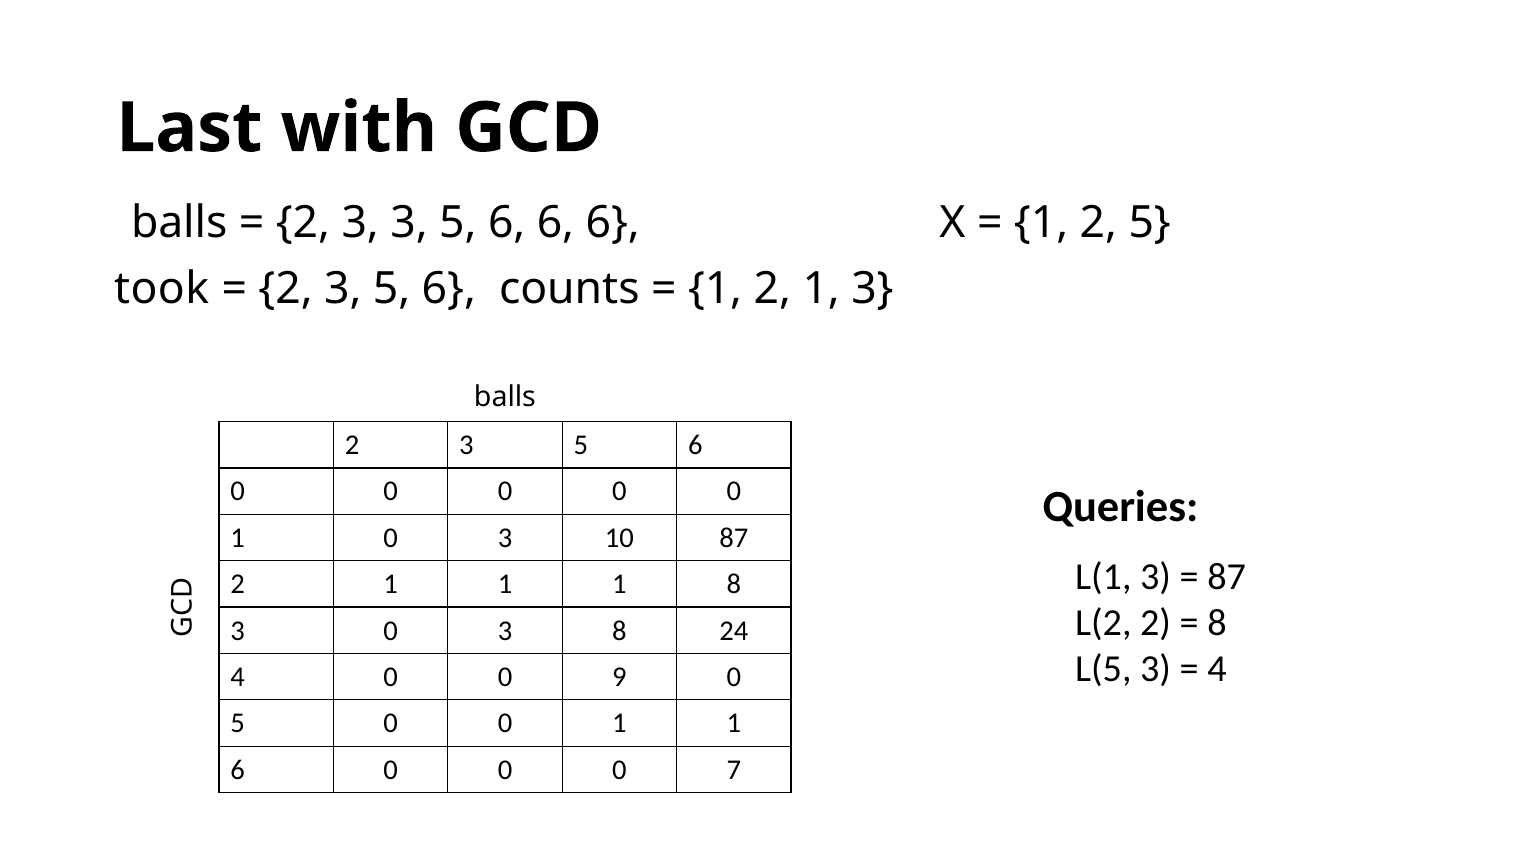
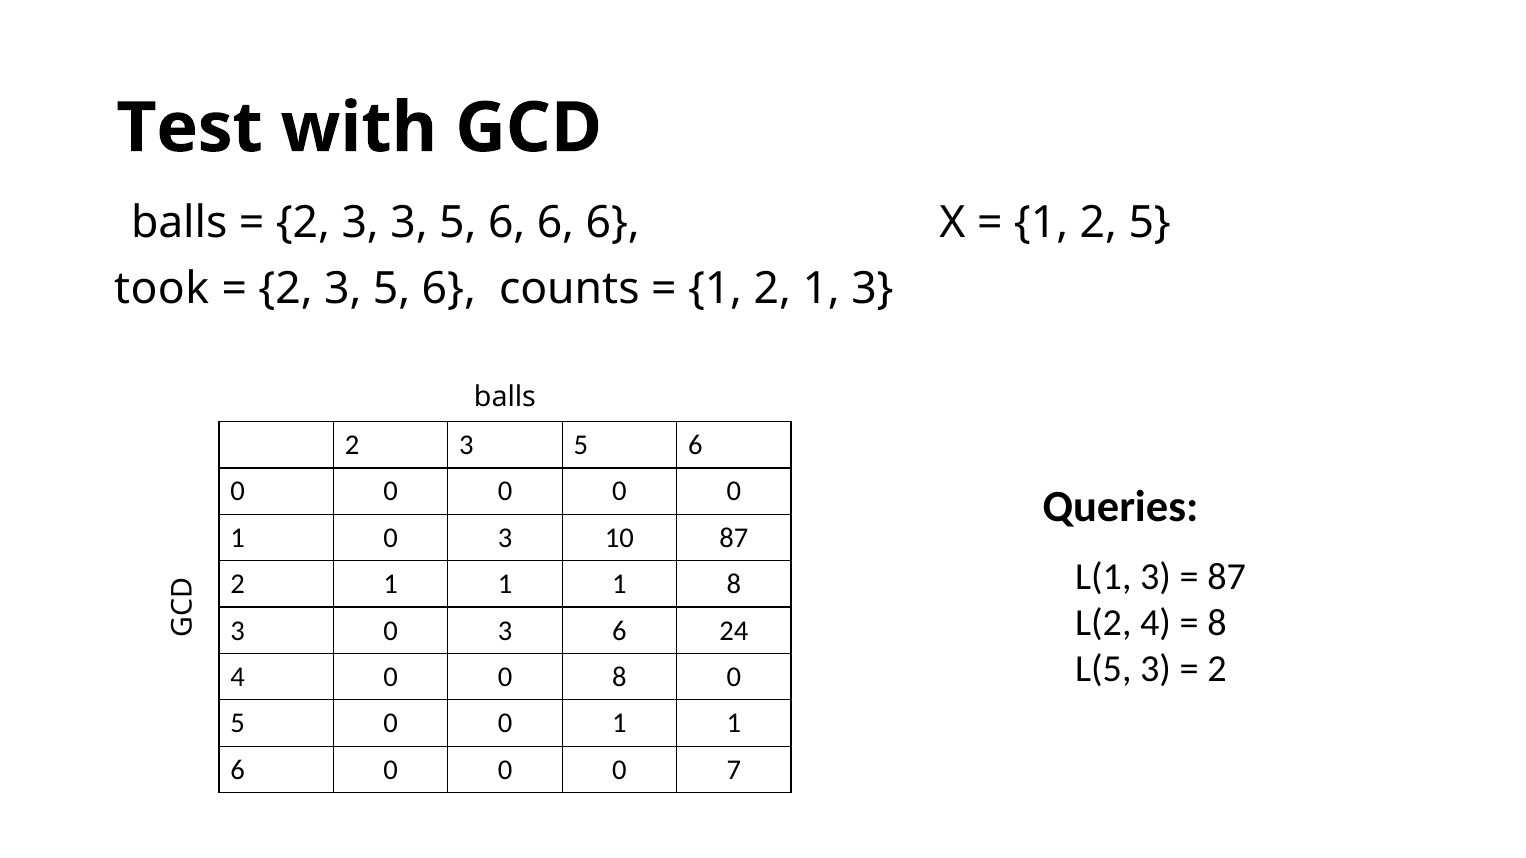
Last: Last -> Test (190, 128)
L(2 2: 2 -> 4 (1156, 623)
3 8: 8 -> 6 (619, 631)
4: 4 -> 2 (1217, 669)
0 9: 9 -> 8 (619, 677)
